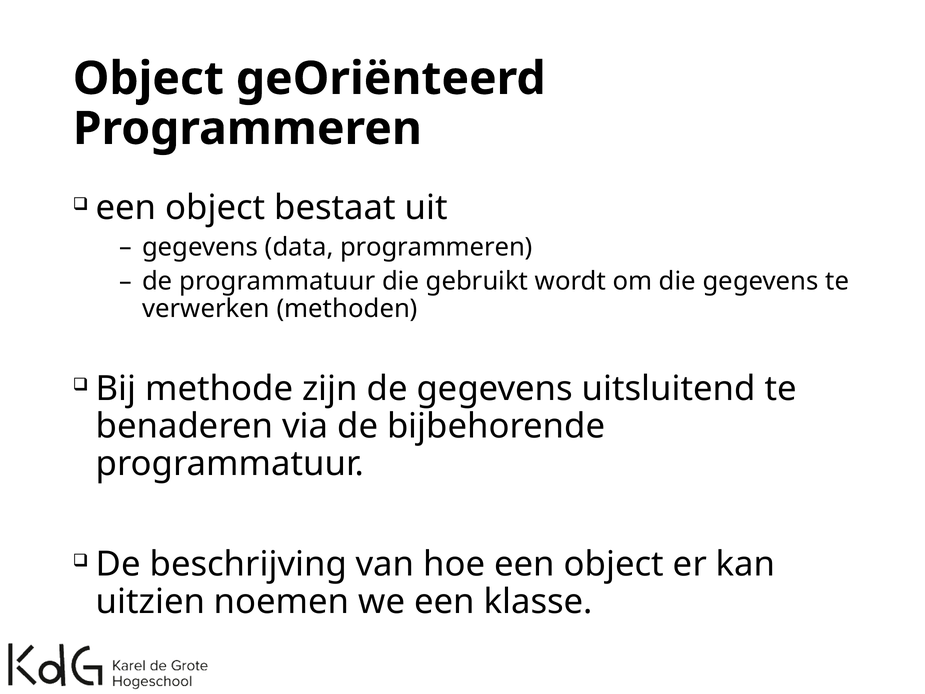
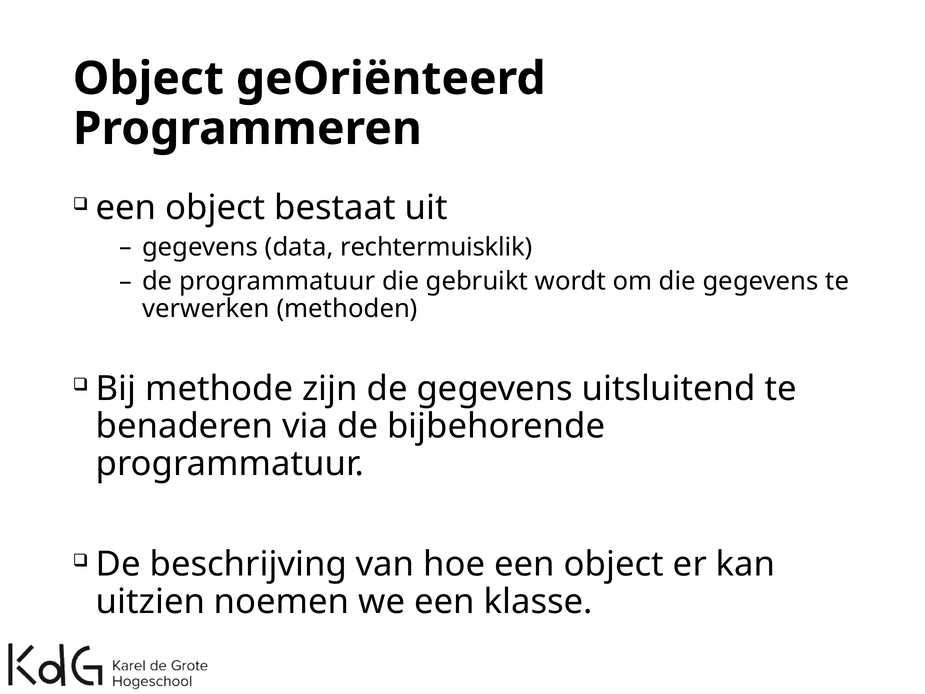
data programmeren: programmeren -> rechtermuisklik (436, 247)
